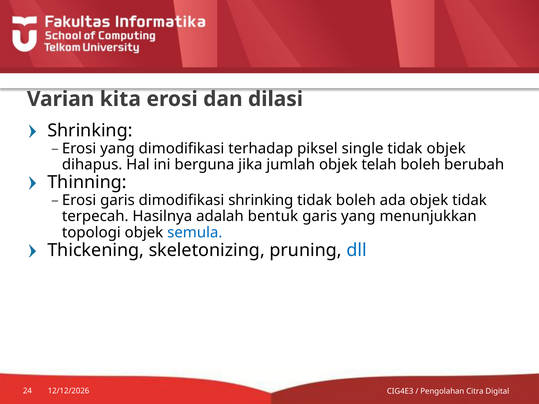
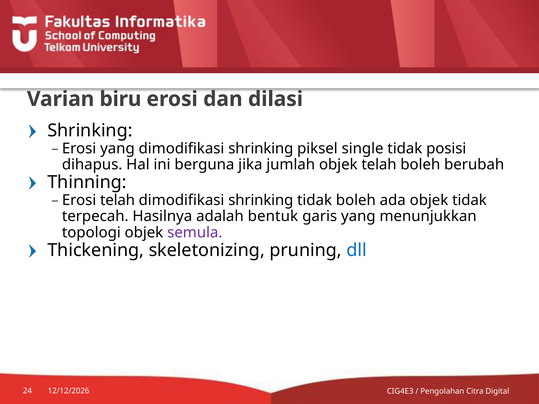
kita: kita -> biru (120, 99)
yang dimodifikasi terhadap: terhadap -> shrinking (261, 149)
tidak objek: objek -> posisi (446, 149)
Erosi garis: garis -> telah (118, 200)
semula colour: blue -> purple (195, 233)
